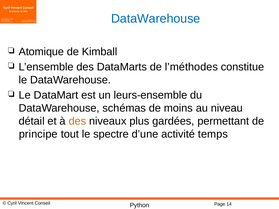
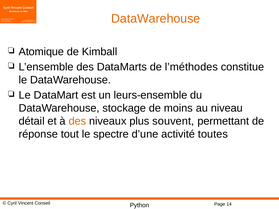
DataWarehouse colour: blue -> orange (156, 19)
schémas: schémas -> stockage (124, 108)
gardées: gardées -> souvent (173, 121)
principe: principe -> réponse (38, 134)
temps: temps -> toutes (213, 134)
